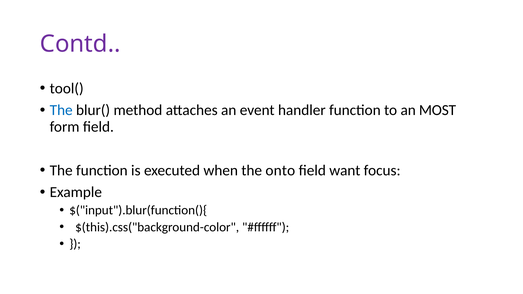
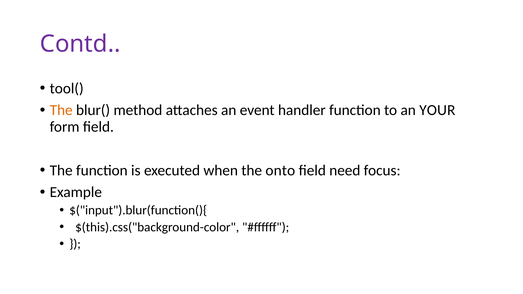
The colour: blue -> orange (61, 110)
MOST: MOST -> YOUR (437, 110)
want: want -> need (345, 171)
